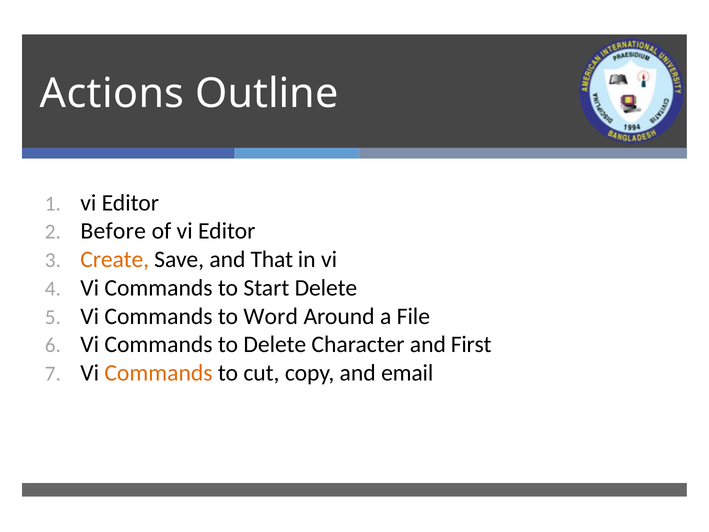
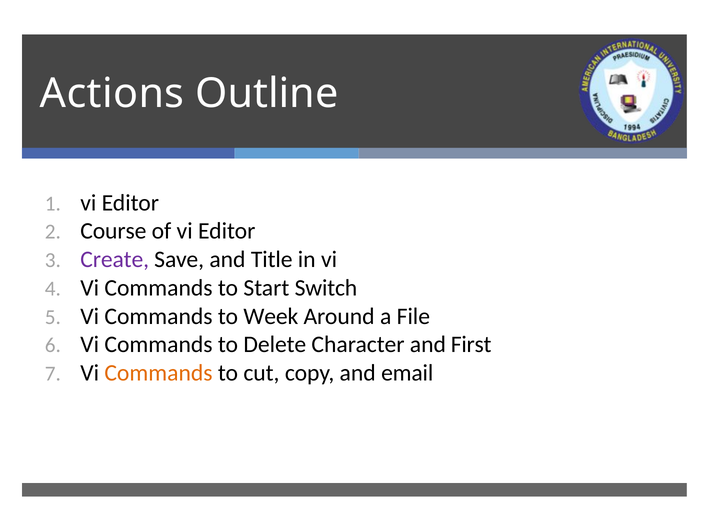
Before: Before -> Course (113, 231)
Create colour: orange -> purple (115, 259)
That: That -> Title (272, 259)
Start Delete: Delete -> Switch (326, 288)
Word: Word -> Week (271, 316)
